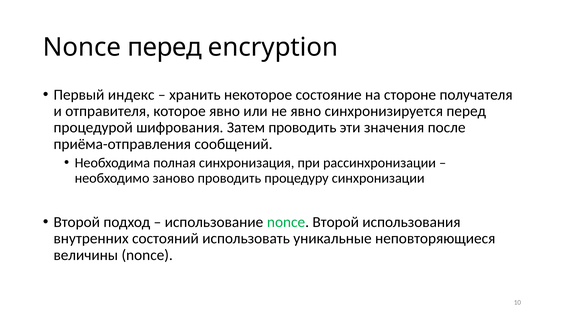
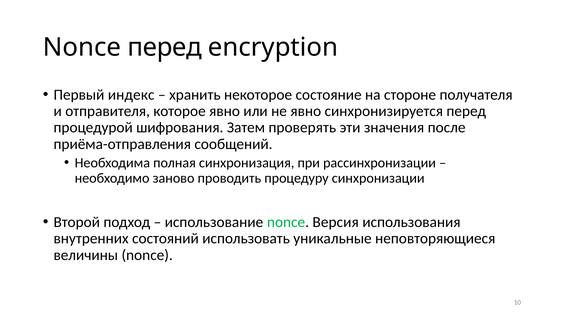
Затем проводить: проводить -> проверять (302, 128)
nonce Второй: Второй -> Версия (336, 222)
